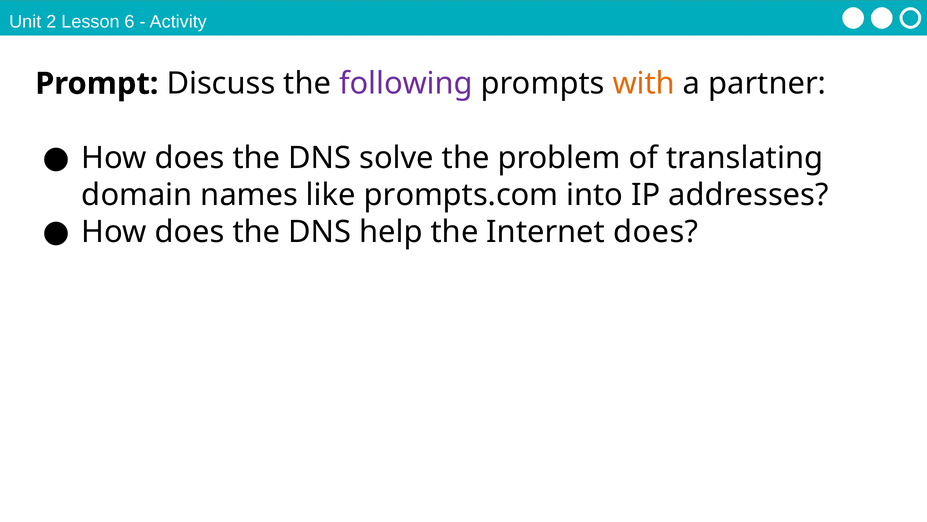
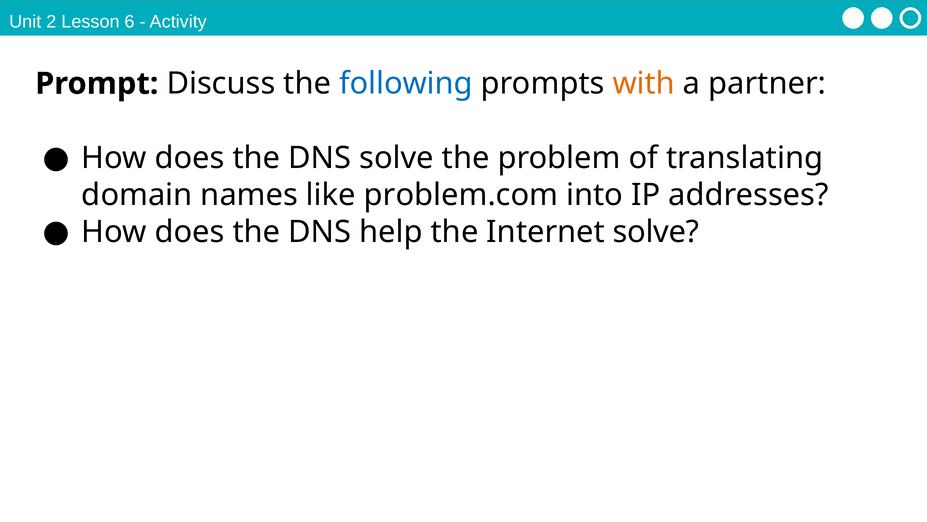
following colour: purple -> blue (406, 84)
prompts.com: prompts.com -> problem.com (461, 195)
Internet does: does -> solve (656, 232)
